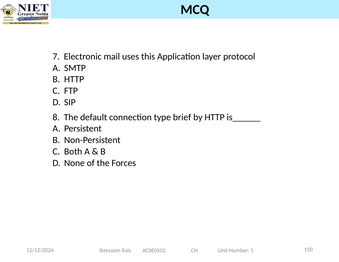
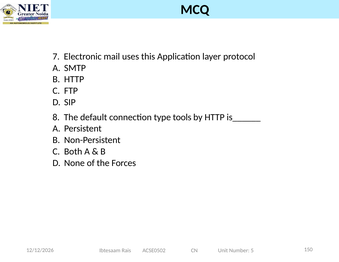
brief: brief -> tools (182, 117)
